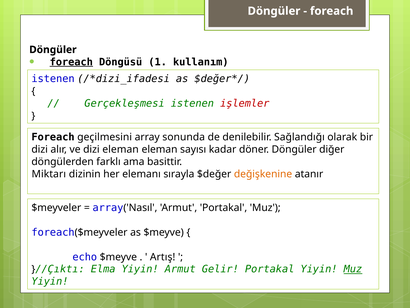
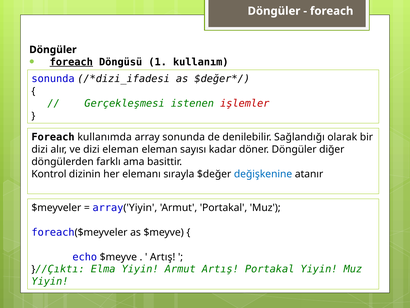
istenen: istenen -> sonunda (53, 79)
geçilmesini: geçilmesini -> kullanımda (105, 137)
Miktarı: Miktarı -> Kontrol (49, 174)
değişkenine colour: orange -> blue (263, 174)
array Nasıl: Nasıl -> Yiyin (140, 207)
Armut Gelir: Gelir -> Artış (220, 269)
Muz underline: present -> none (353, 269)
